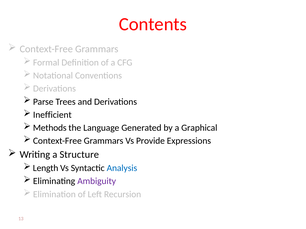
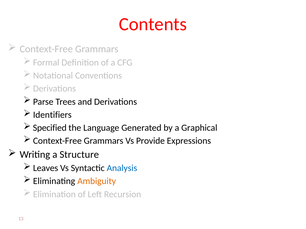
Inefficient: Inefficient -> Identifiers (52, 115)
Methods: Methods -> Specified (50, 128)
Length: Length -> Leaves (46, 168)
Ambiguity colour: purple -> orange (97, 182)
